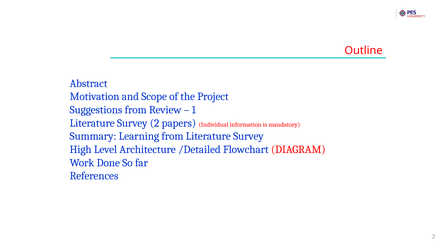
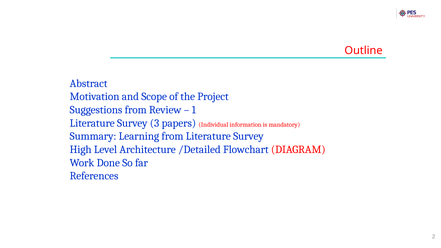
Survey 2: 2 -> 3 (155, 123)
